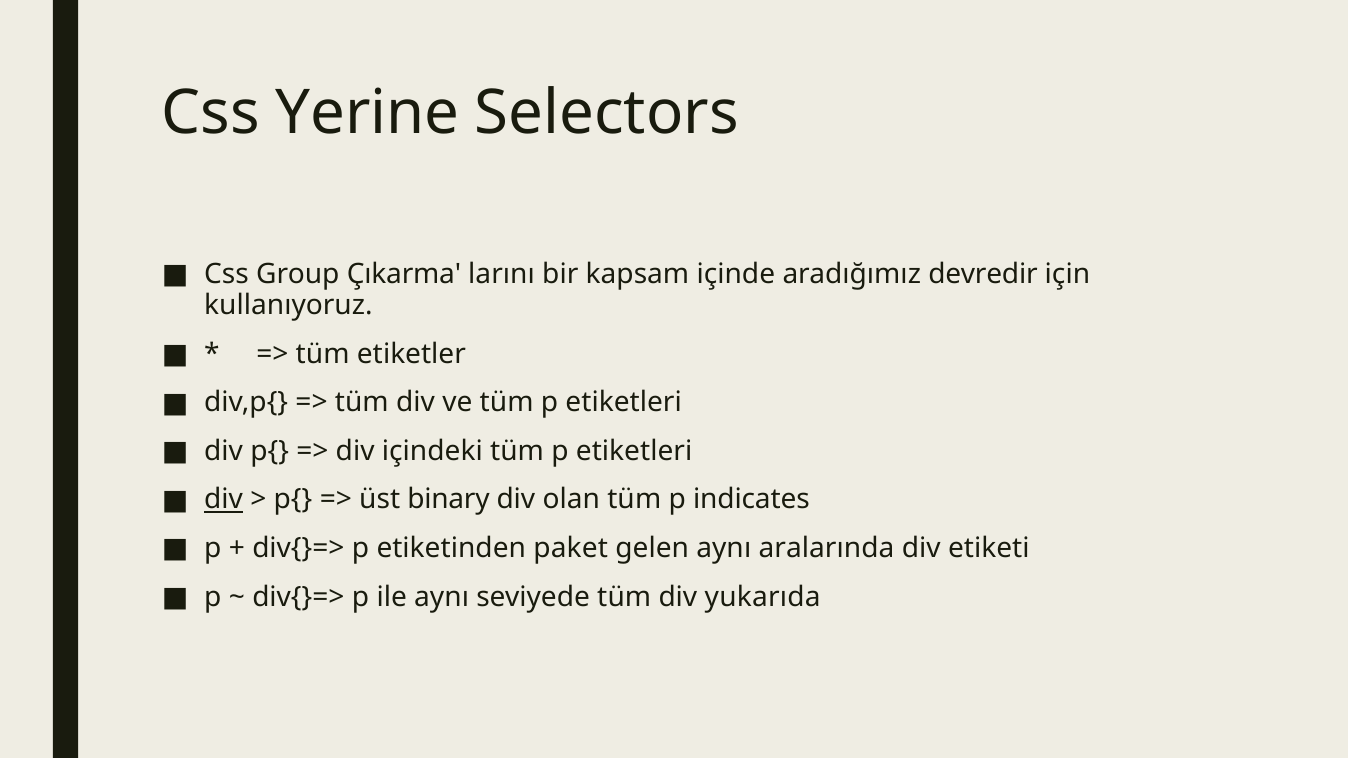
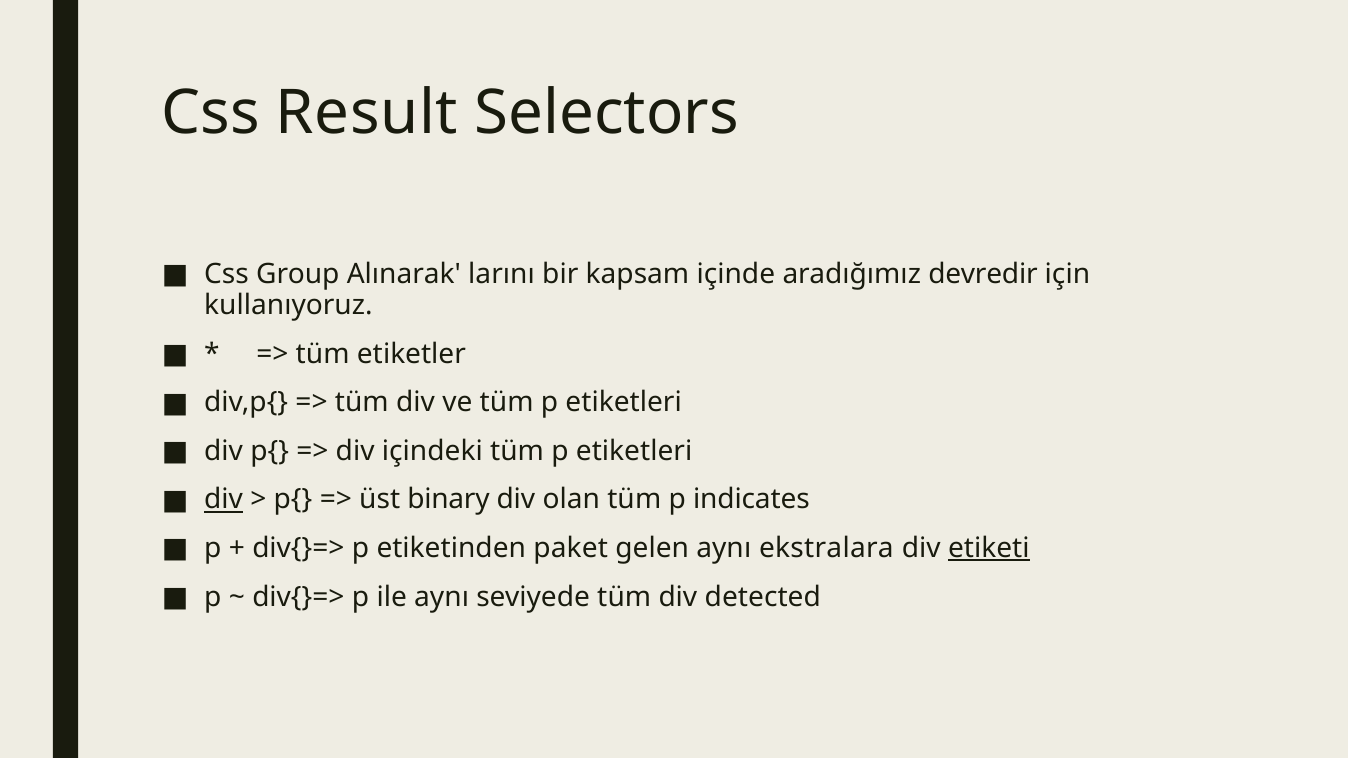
Yerine: Yerine -> Result (367, 113)
Çıkarma: Çıkarma -> Alınarak (404, 274)
aralarında: aralarında -> ekstralara (826, 548)
etiketi underline: none -> present (989, 548)
yukarıda: yukarıda -> detected (763, 597)
